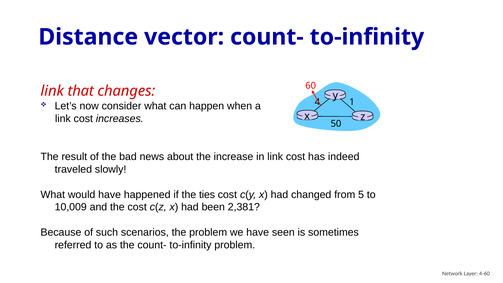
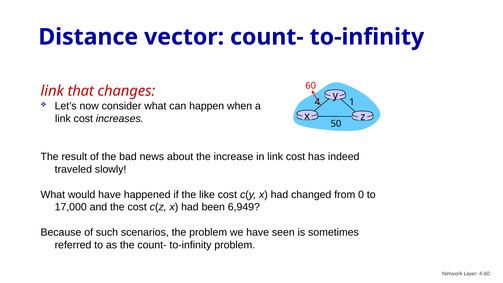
ties: ties -> like (207, 195)
5: 5 -> 0 (361, 195)
10,009: 10,009 -> 17,000 (71, 207)
2,381: 2,381 -> 6,949 (244, 207)
